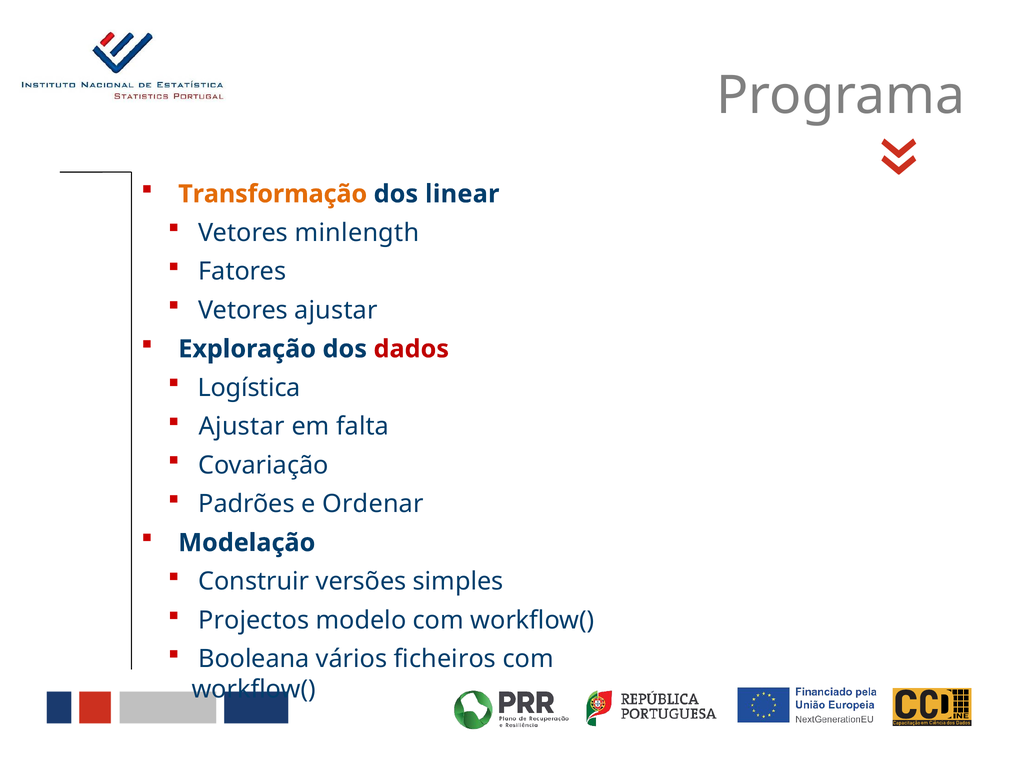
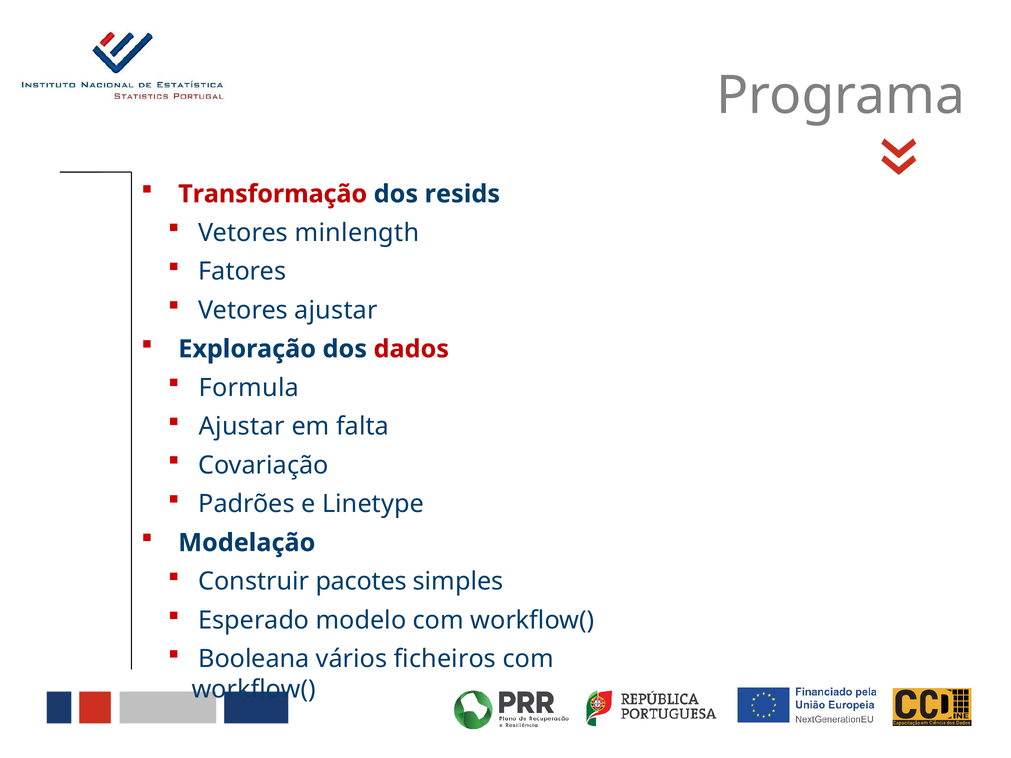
Transformação colour: orange -> red (273, 194)
linear: linear -> resids (462, 194)
Logística: Logística -> Formula (249, 388)
Ordenar: Ordenar -> Linetype (373, 504)
versões: versões -> pacotes (361, 582)
Projectos: Projectos -> Esperado (254, 621)
